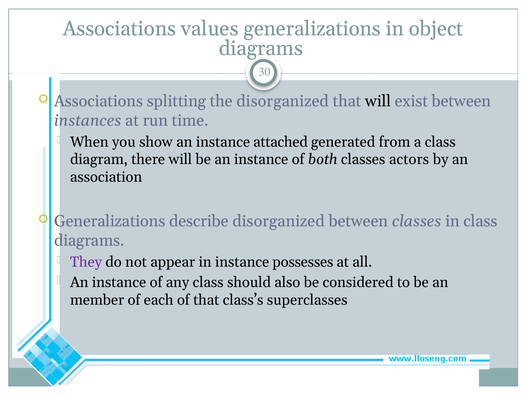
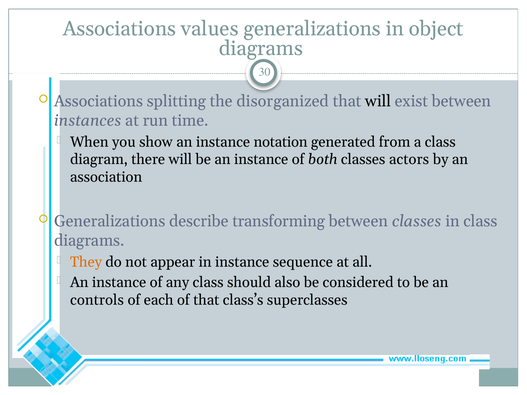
attached: attached -> notation (281, 142)
describe disorganized: disorganized -> transforming (279, 221)
They colour: purple -> orange (86, 262)
possesses: possesses -> sequence (303, 262)
member: member -> controls (97, 300)
